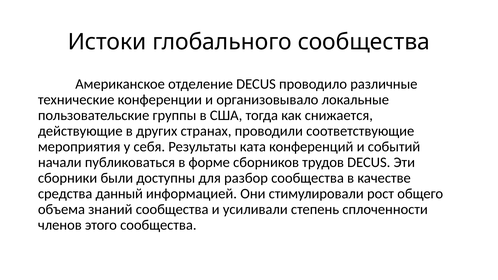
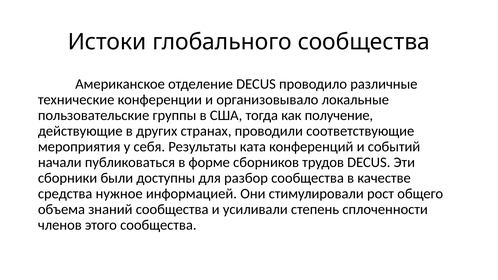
снижается: снижается -> получение (339, 115)
данный: данный -> нужное (119, 194)
